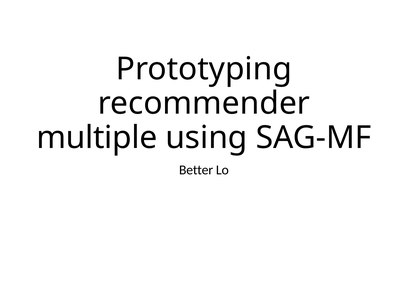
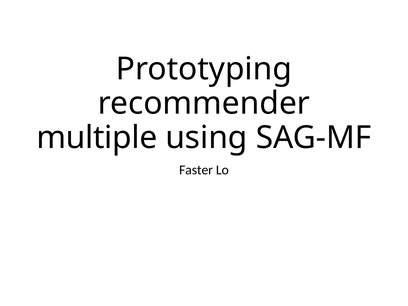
Better: Better -> Faster (196, 170)
